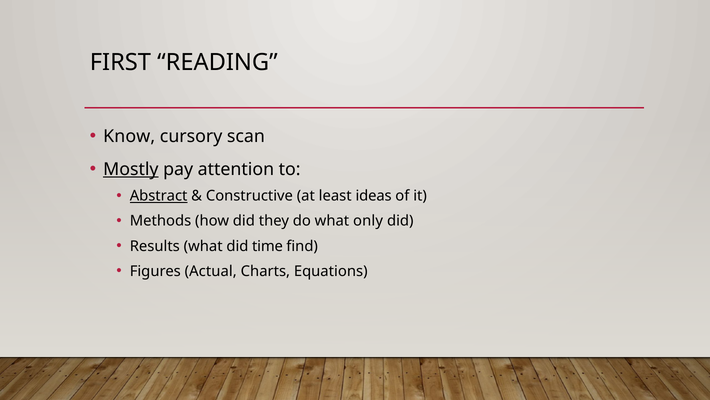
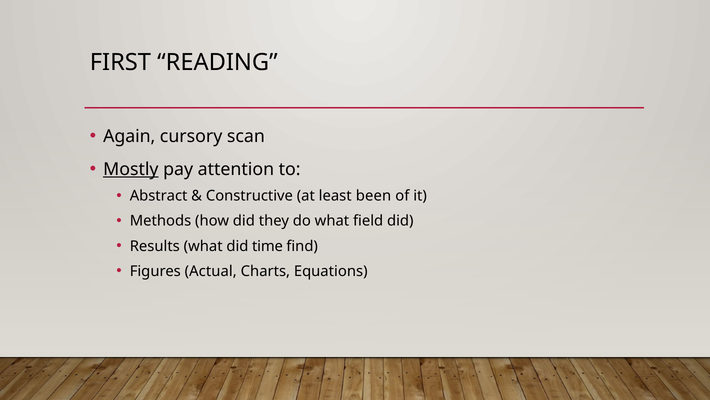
Know: Know -> Again (129, 136)
Abstract underline: present -> none (159, 196)
ideas: ideas -> been (373, 196)
only: only -> field (368, 221)
